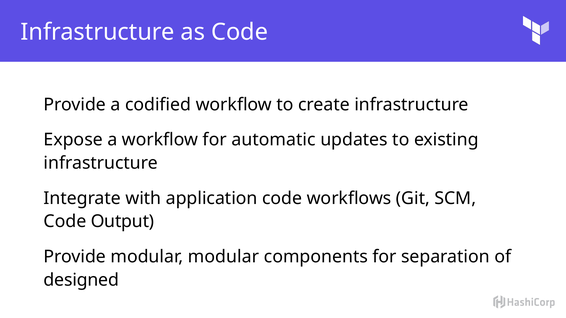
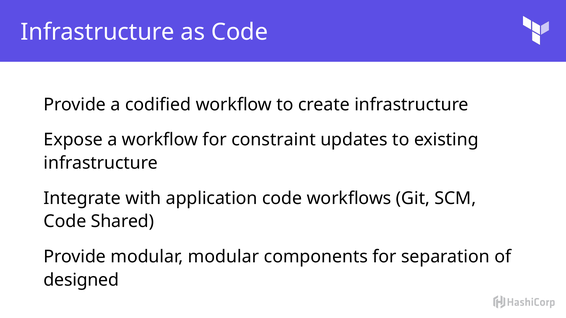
automatic: automatic -> constraint (274, 140)
Output: Output -> Shared (122, 222)
